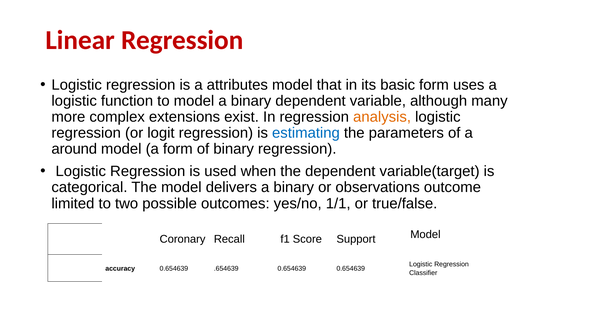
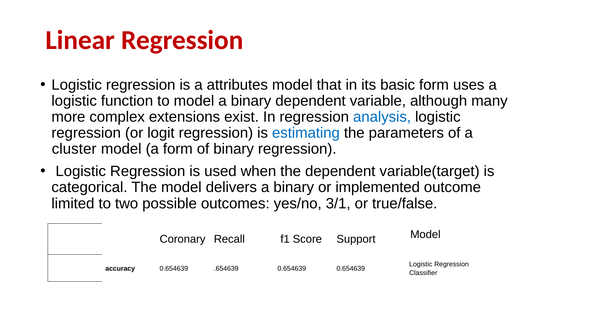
analysis colour: orange -> blue (382, 117)
around: around -> cluster (74, 149)
observations: observations -> implemented (378, 187)
1/1: 1/1 -> 3/1 (338, 203)
